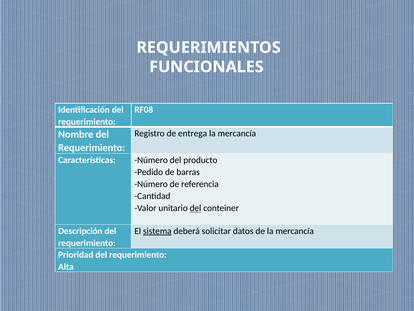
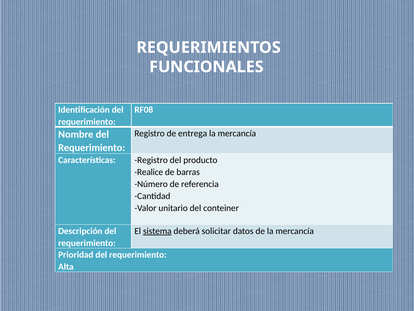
Características Número: Número -> Registro (151, 160)
Pedido: Pedido -> Realice (149, 172)
del underline: present -> none (195, 208)
